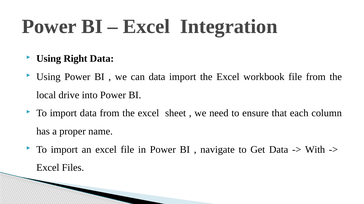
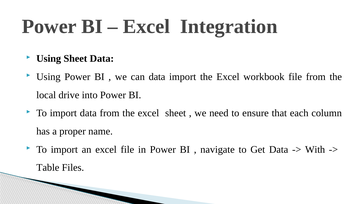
Using Right: Right -> Sheet (75, 59)
Excel: Excel -> Table (48, 168)
